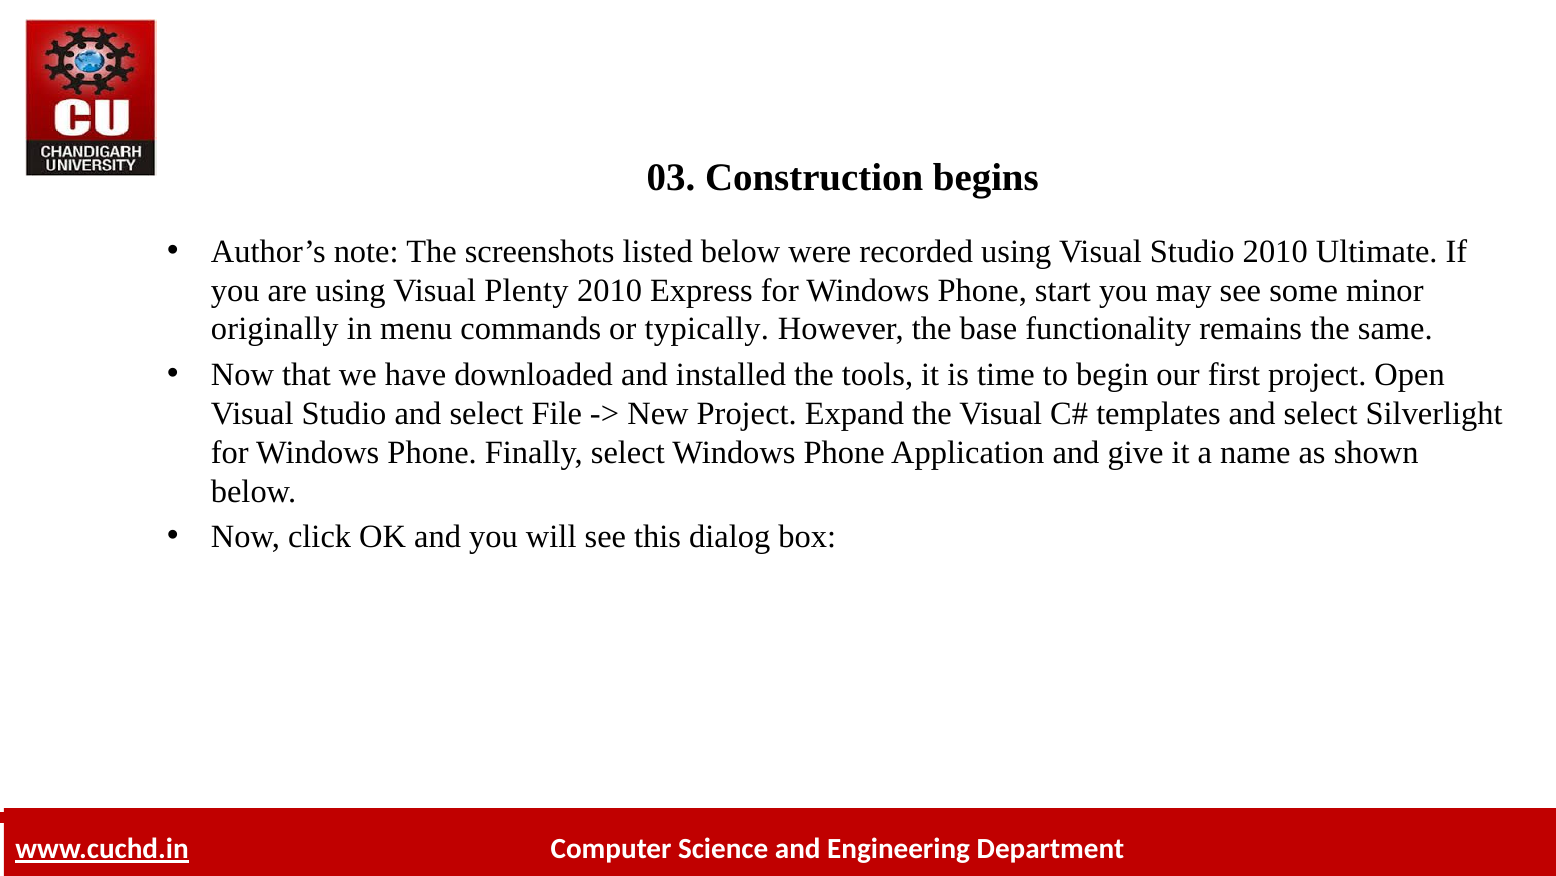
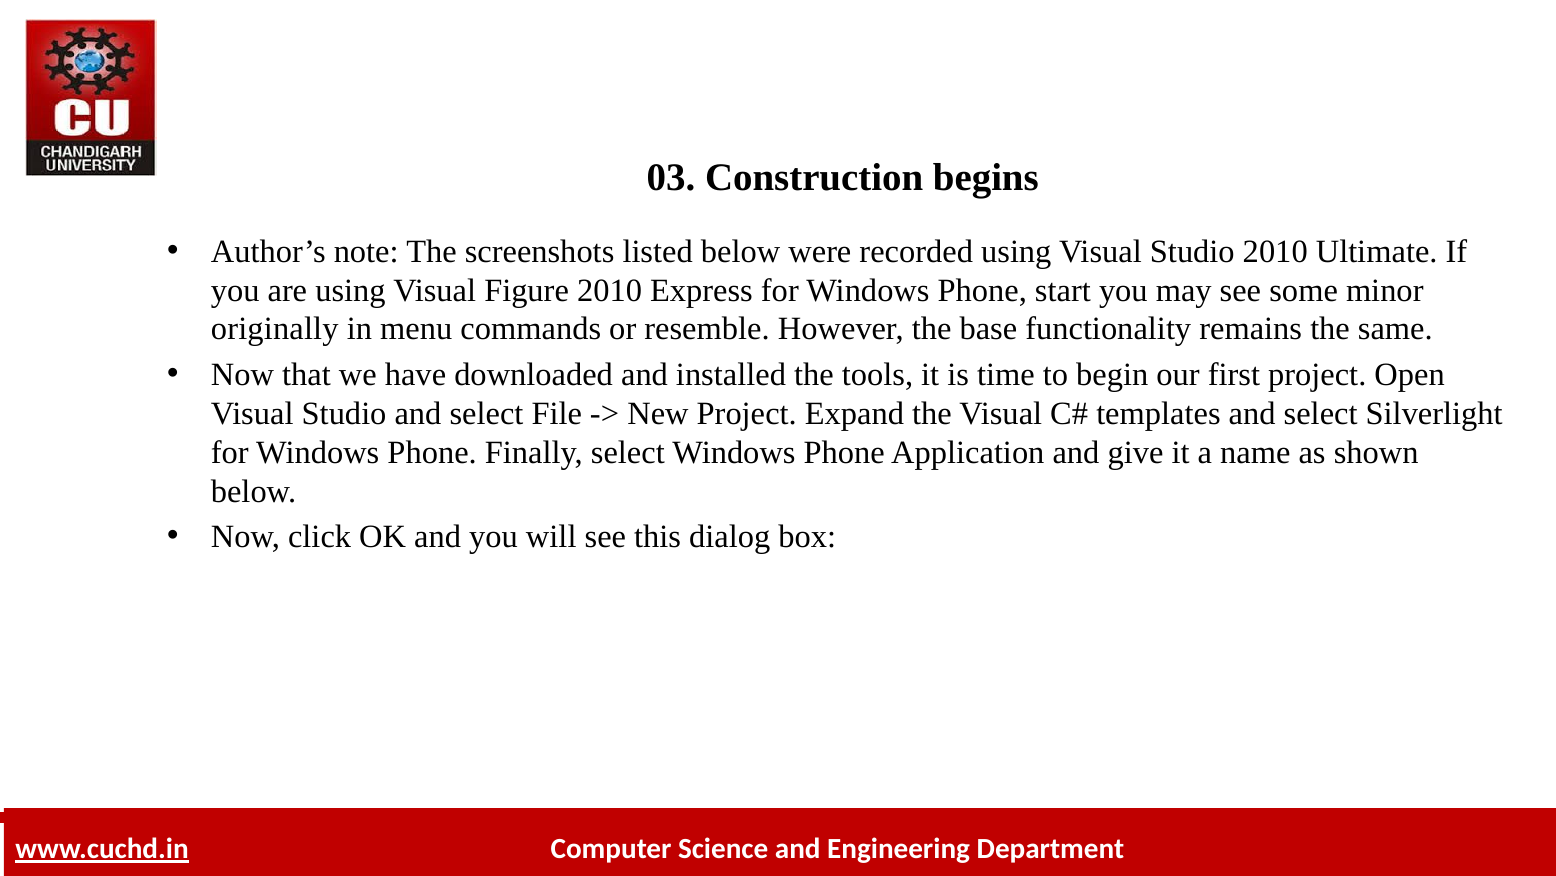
Plenty: Plenty -> Figure (527, 290)
typically: typically -> resemble (707, 329)
